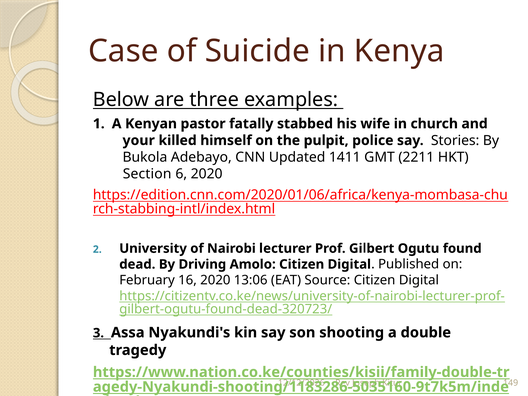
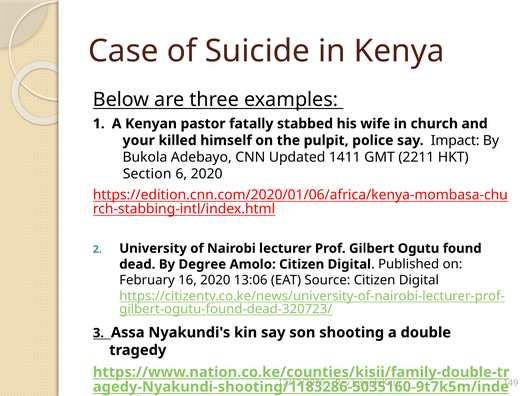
Stories: Stories -> Impact (455, 140)
Driving: Driving -> Degree (202, 264)
